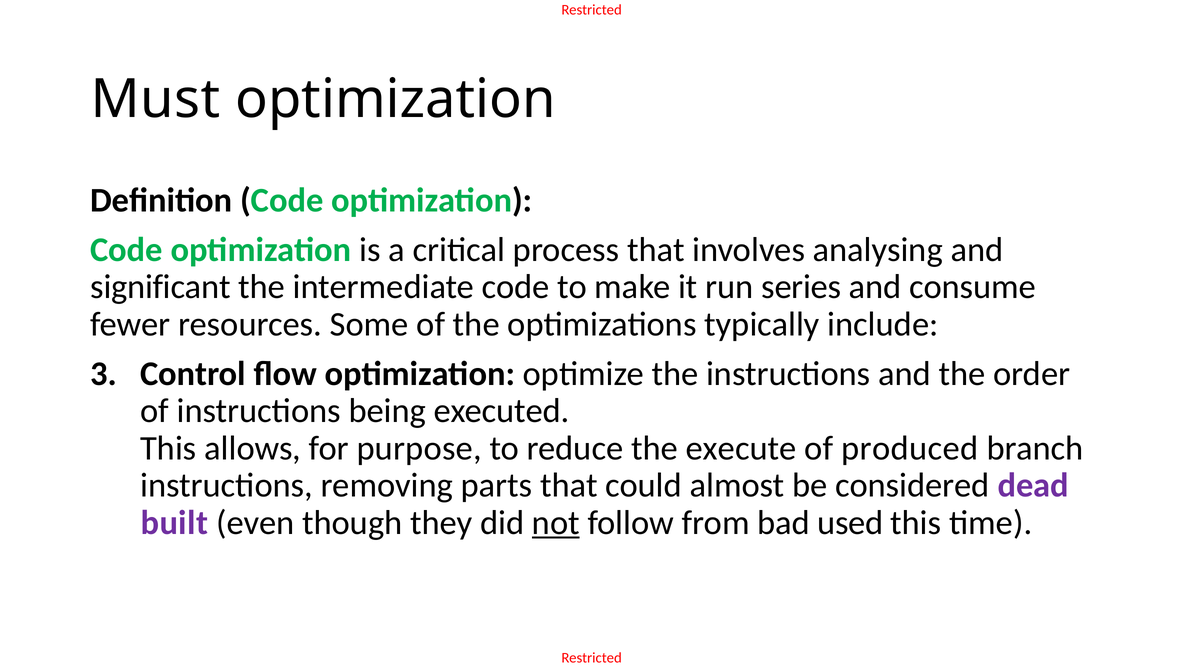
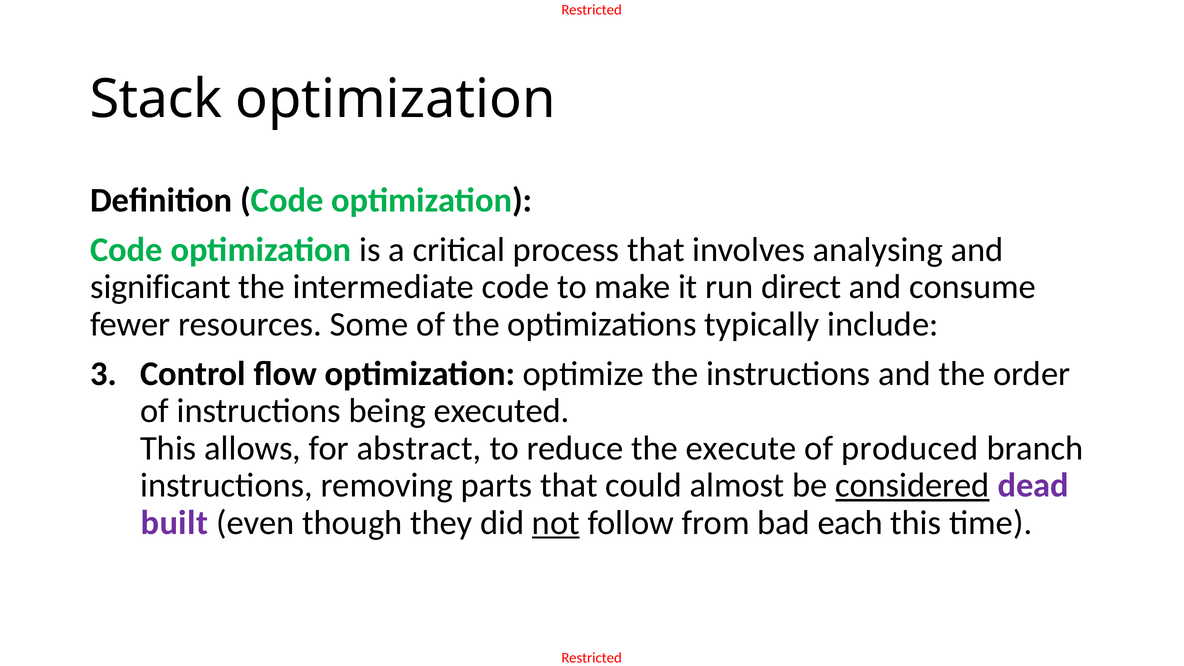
Must: Must -> Stack (156, 99)
series: series -> direct (801, 287)
purpose: purpose -> abstract (419, 448)
considered underline: none -> present (912, 485)
used: used -> each (850, 523)
